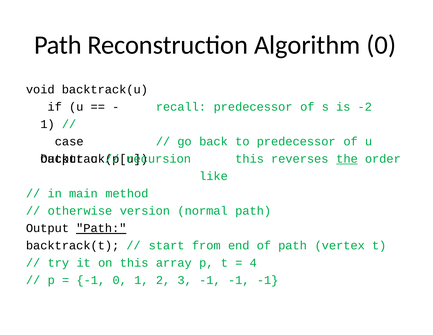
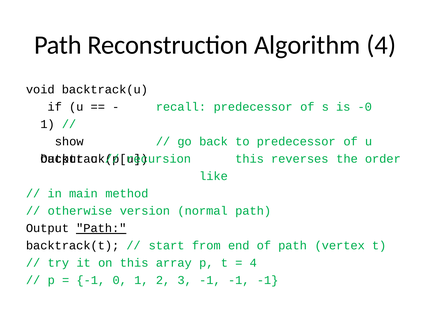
Algorithm 0: 0 -> 4 (381, 45)
-2: -2 -> -0 (365, 107)
case: case -> show (69, 141)
the underline: present -> none (347, 159)
